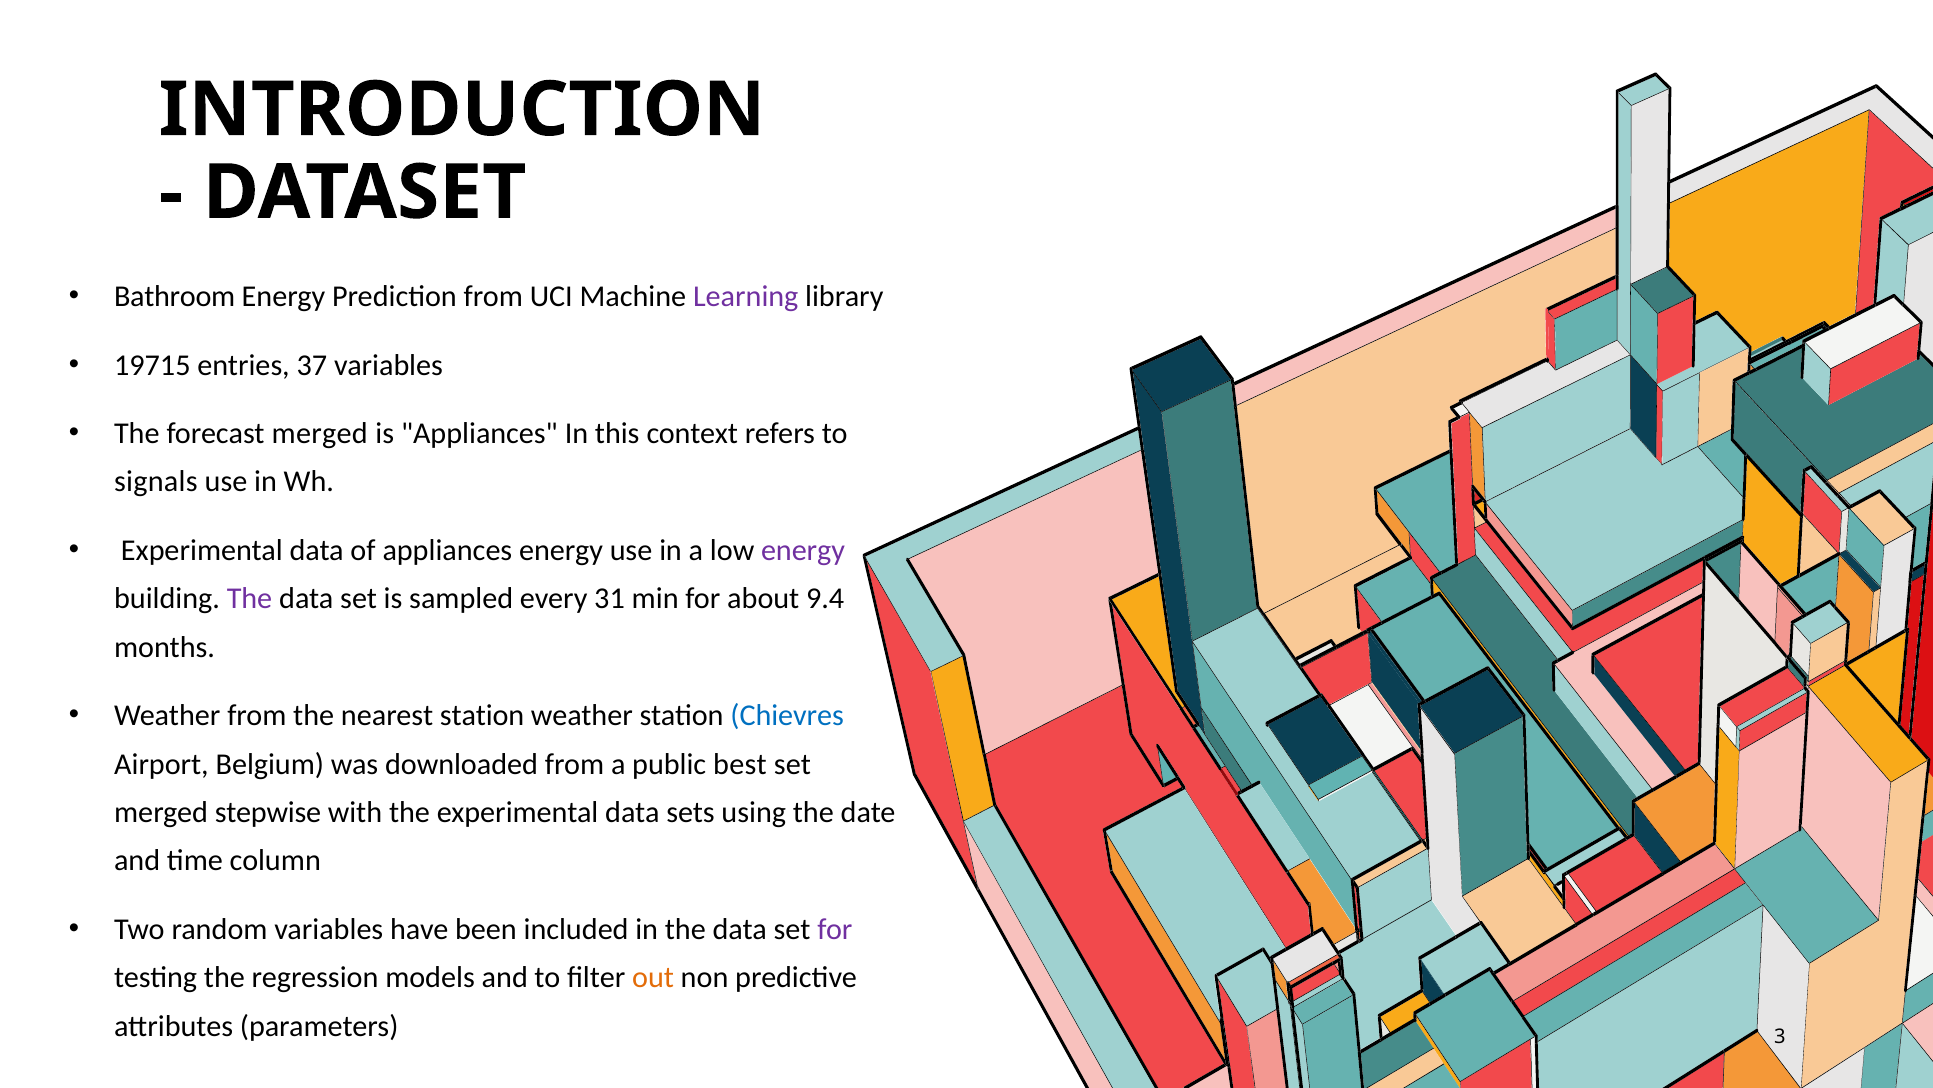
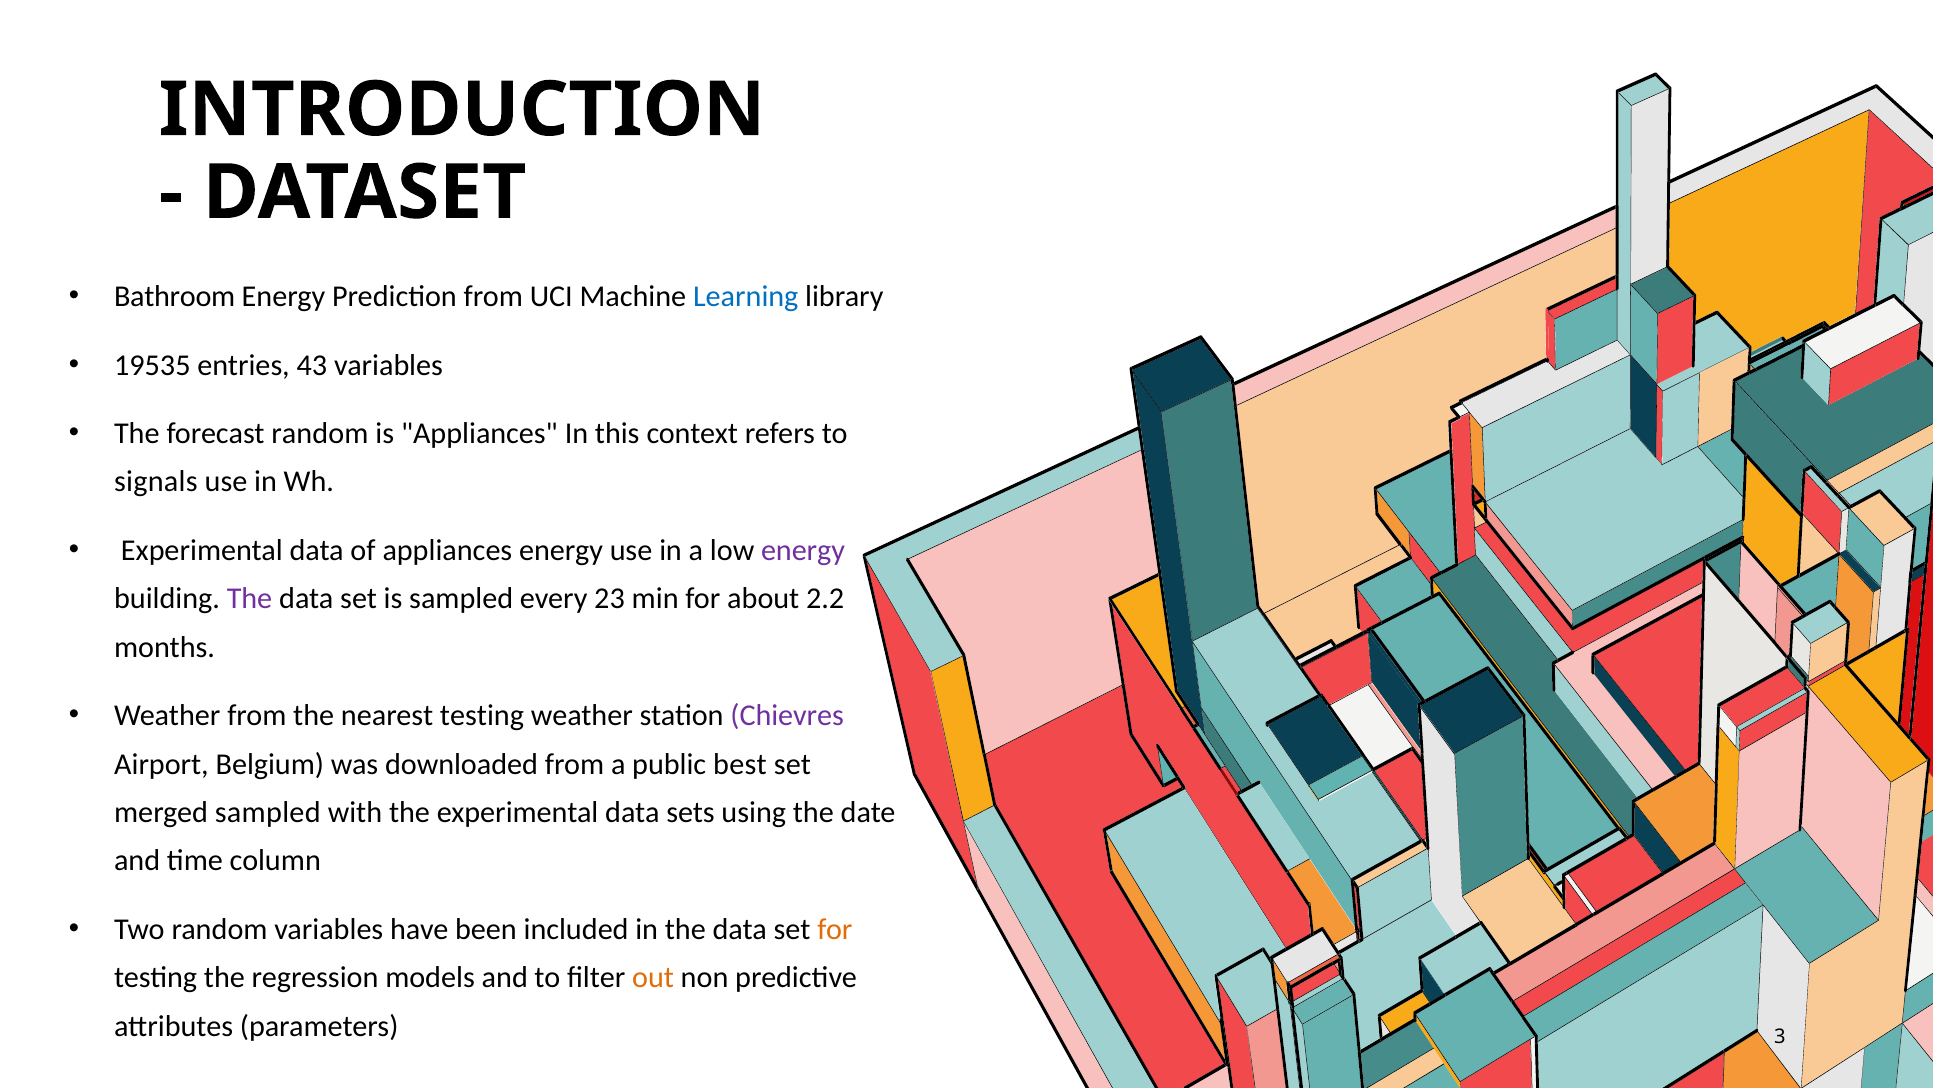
Learning colour: purple -> blue (746, 296)
19715: 19715 -> 19535 (152, 365)
37: 37 -> 43 (312, 365)
forecast merged: merged -> random (320, 433)
31: 31 -> 23 (610, 599)
9.4: 9.4 -> 2.2 (825, 599)
nearest station: station -> testing (482, 715)
Chievres colour: blue -> purple (787, 715)
merged stepwise: stepwise -> sampled (268, 812)
for colour: purple -> orange (835, 929)
